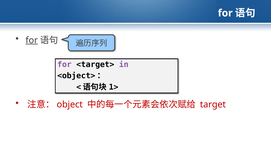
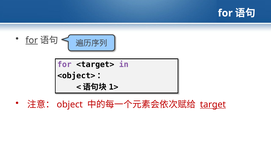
target underline: none -> present (213, 104)
